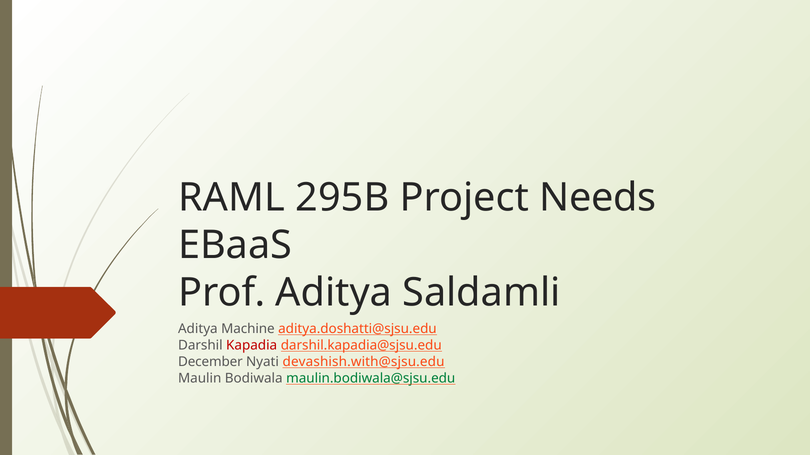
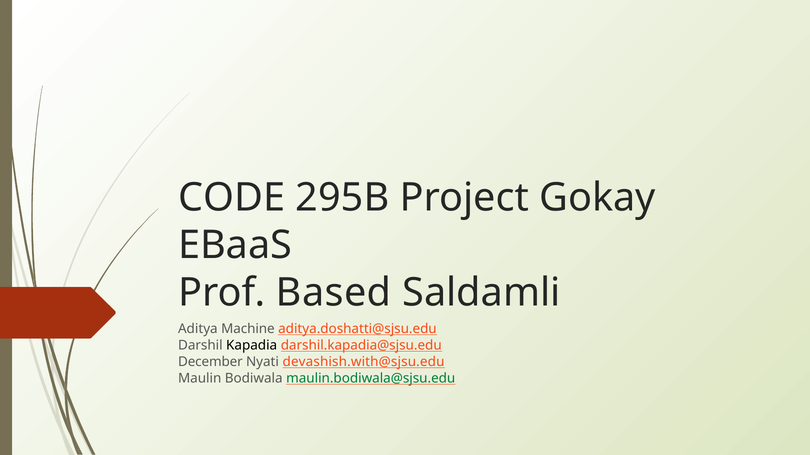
RAML: RAML -> CODE (232, 198)
Needs: Needs -> Gokay (598, 198)
Prof Aditya: Aditya -> Based (334, 293)
Kapadia colour: red -> black (252, 346)
